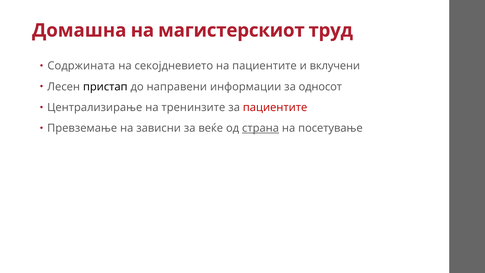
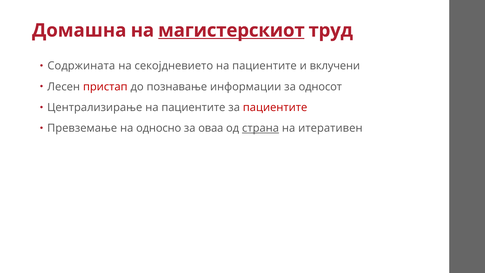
магистерскиот underline: none -> present (231, 30)
пристап colour: black -> red (105, 87)
направени: направени -> познавање (177, 87)
Централизирање на тренинзите: тренинзите -> пациентите (193, 107)
зависни: зависни -> односно (159, 128)
веќе: веќе -> оваа (211, 128)
посетување: посетување -> итеративен (330, 128)
